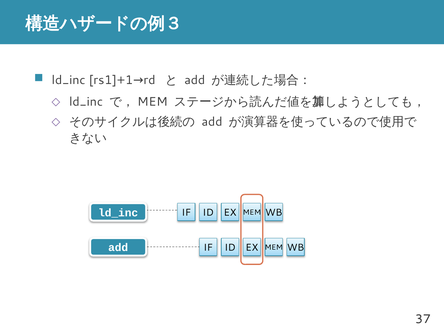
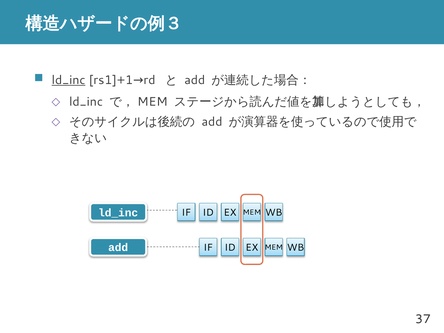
ld_inc underline: none -> present (69, 80)
